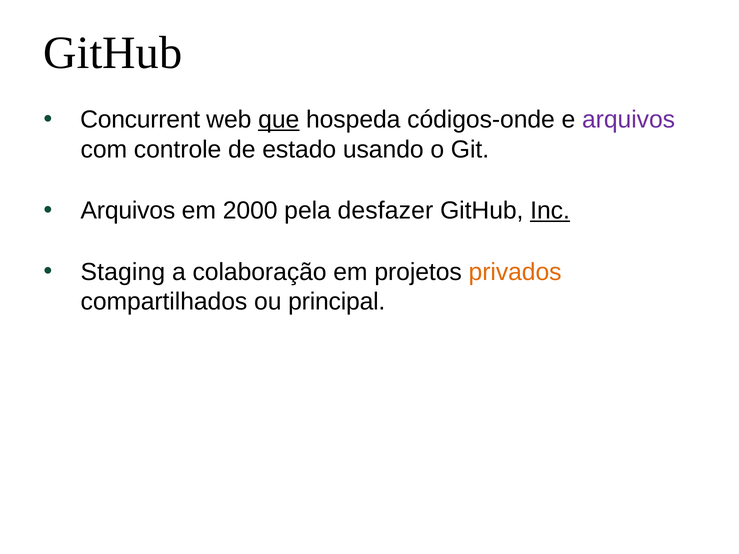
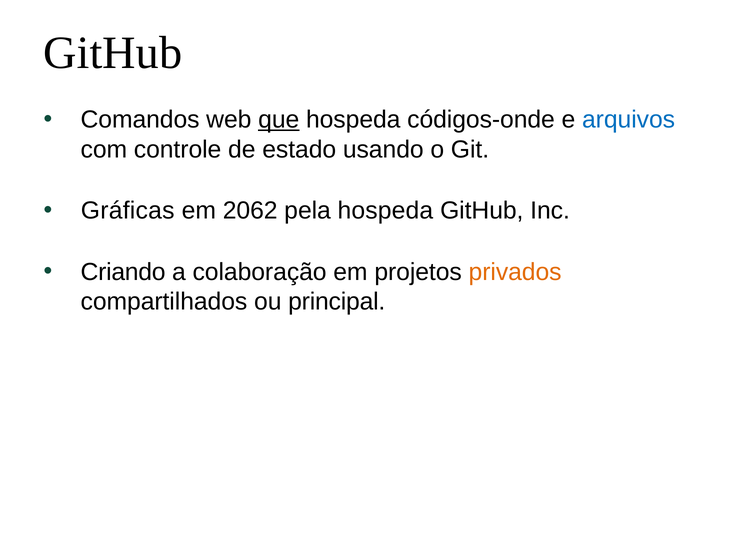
Concurrent: Concurrent -> Comandos (140, 120)
arquivos colour: purple -> blue (629, 120)
Arquivos: Arquivos -> Gráficas (128, 211)
2000: 2000 -> 2062 (250, 211)
pela desfazer: desfazer -> hospeda (385, 211)
Inc underline: present -> none (550, 211)
Staging: Staging -> Criando (123, 272)
